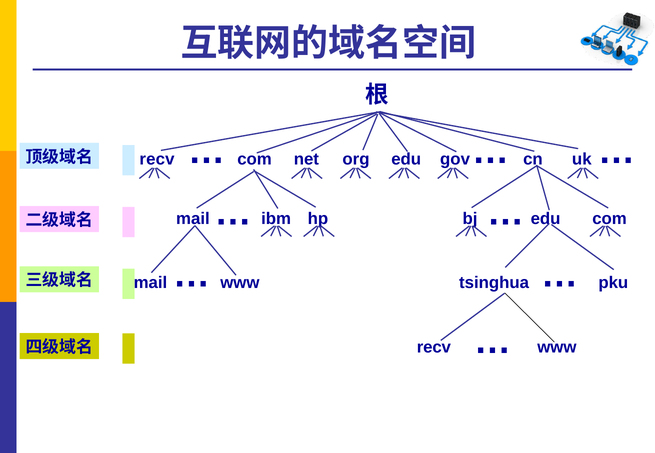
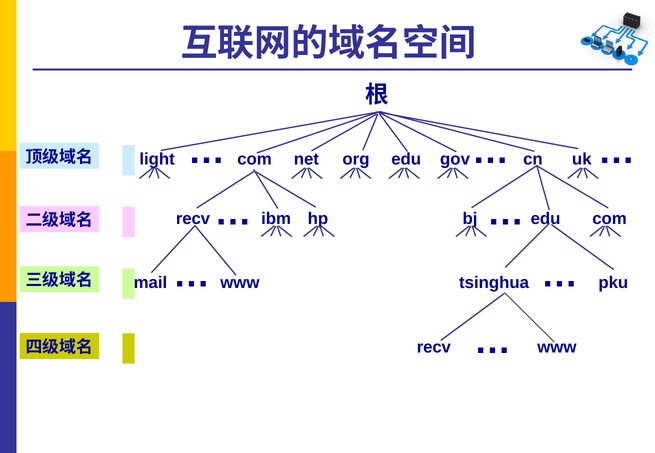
recv: recv -> light (157, 159)
mail: mail -> recv (193, 219)
